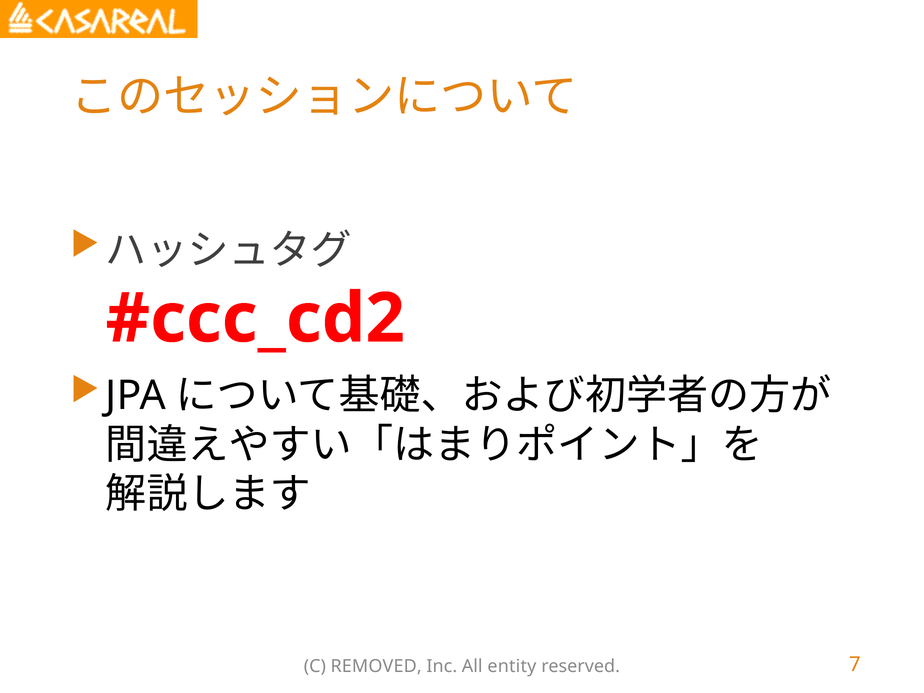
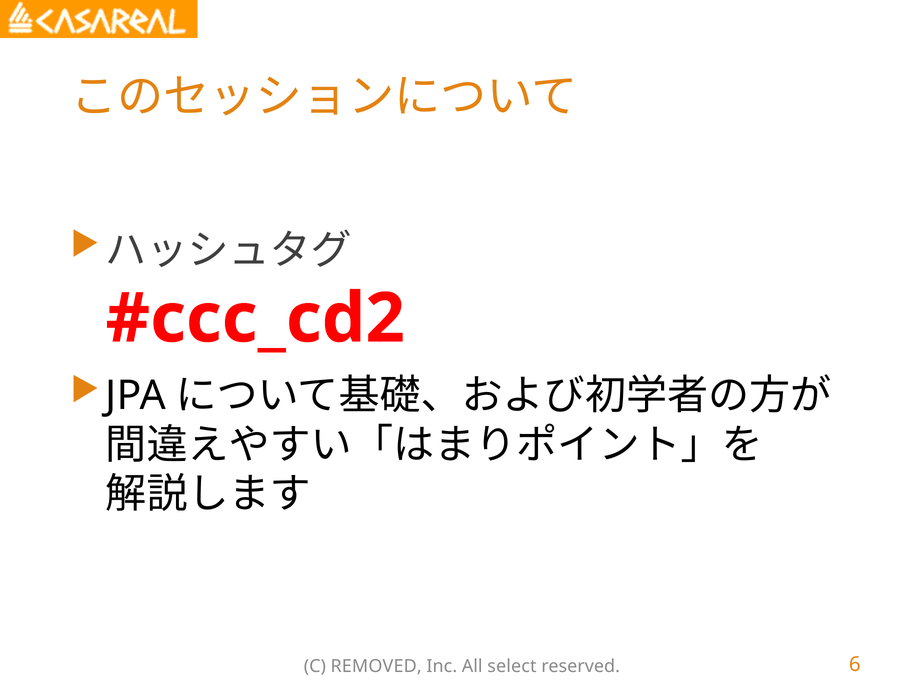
entity: entity -> select (512, 666)
7: 7 -> 6 (855, 665)
